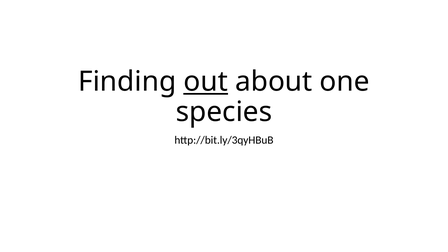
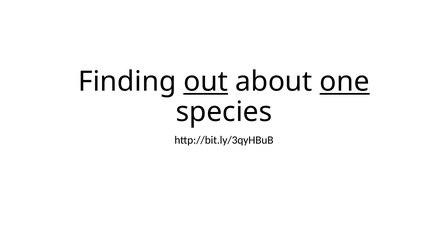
one underline: none -> present (345, 82)
